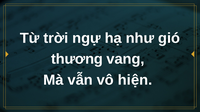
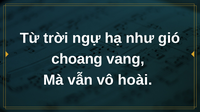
thương: thương -> choang (77, 59)
hiện: hiện -> hoài (135, 80)
